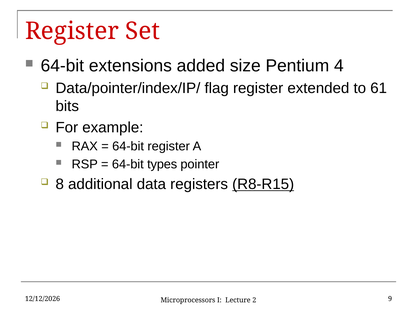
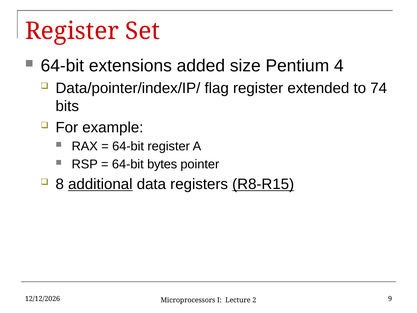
61: 61 -> 74 (379, 88)
types: types -> bytes (162, 164)
additional underline: none -> present (100, 184)
